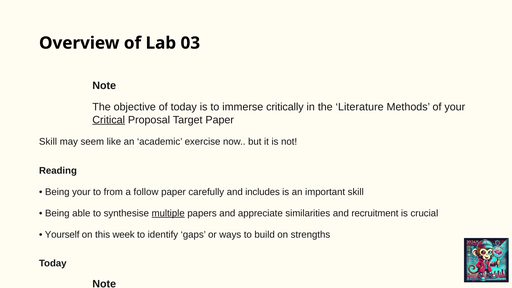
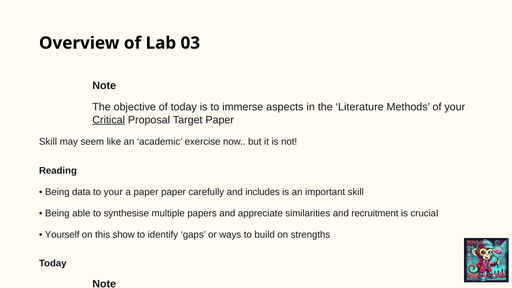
immerse critically: critically -> aspects (285, 107)
Being your: your -> data (81, 192)
to from: from -> your (113, 192)
a follow: follow -> paper (146, 192)
multiple underline: present -> none (168, 213)
this week: week -> show (124, 235)
